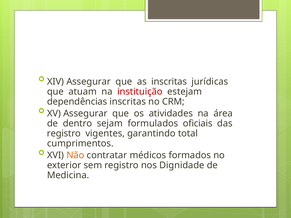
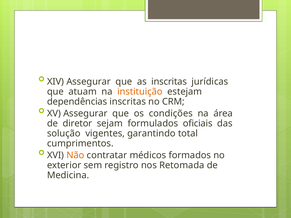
instituição colour: red -> orange (140, 92)
atividades: atividades -> condições (171, 113)
dentro: dentro -> diretor (77, 124)
registro: registro -> solução (64, 134)
Dignidade: Dignidade -> Retomada (182, 165)
